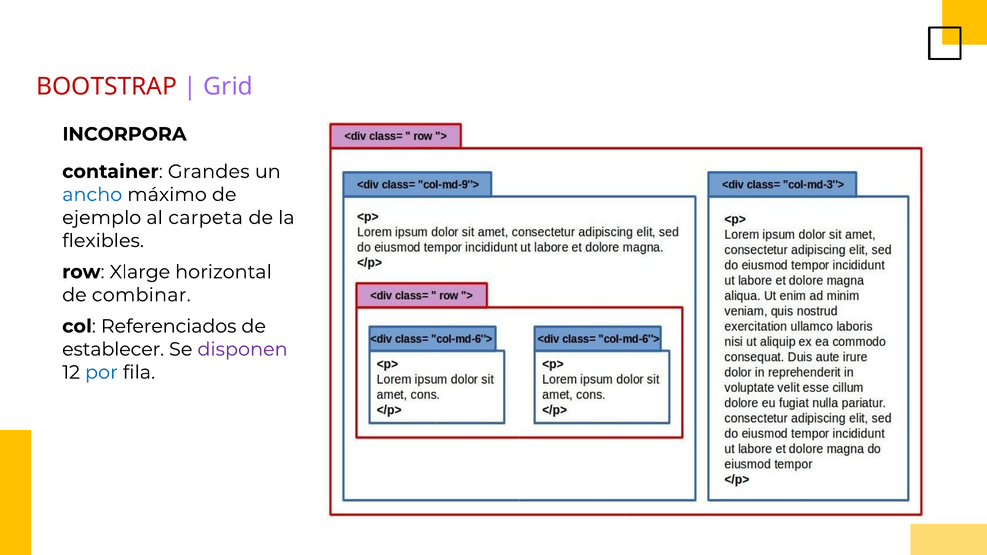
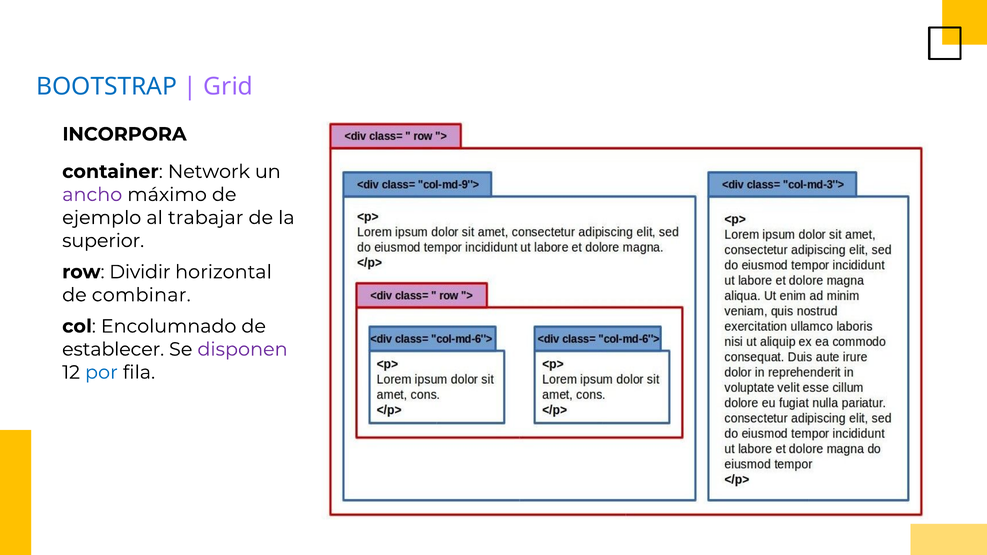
BOOTSTRAP colour: red -> blue (107, 87)
Grandes: Grandes -> Network (209, 172)
ancho colour: blue -> purple (92, 195)
carpeta: carpeta -> trabajar (206, 218)
flexibles: flexibles -> superior (103, 241)
Xlarge: Xlarge -> Dividir (140, 272)
Referenciados: Referenciados -> Encolumnado (169, 326)
